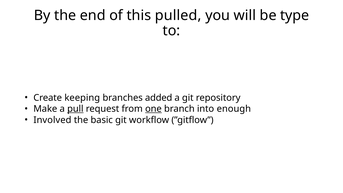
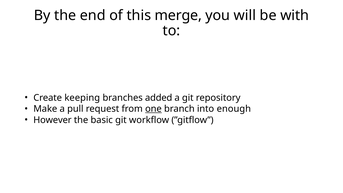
pulled: pulled -> merge (178, 15)
type: type -> with (295, 15)
pull underline: present -> none (75, 109)
Involved: Involved -> However (52, 120)
